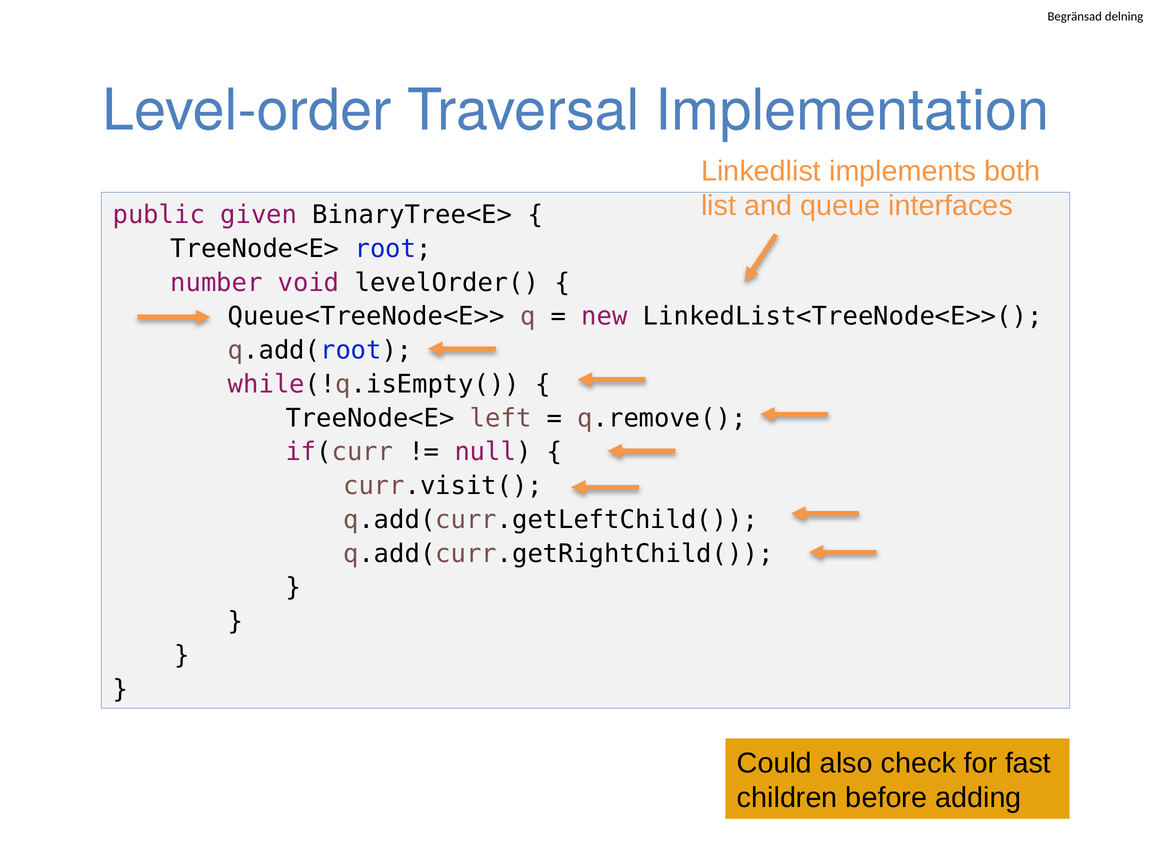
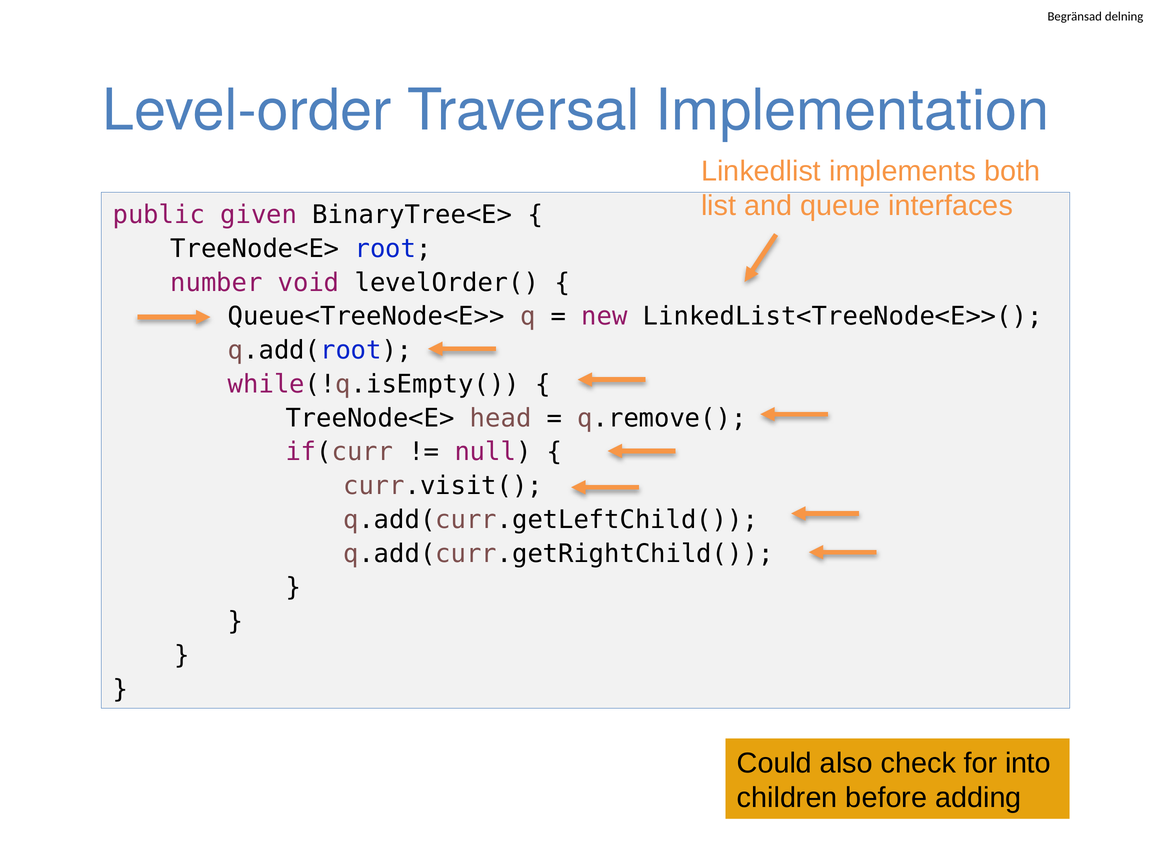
left: left -> head (501, 418)
fast: fast -> into (1028, 763)
